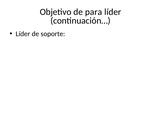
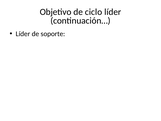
para: para -> ciclo (94, 12)
